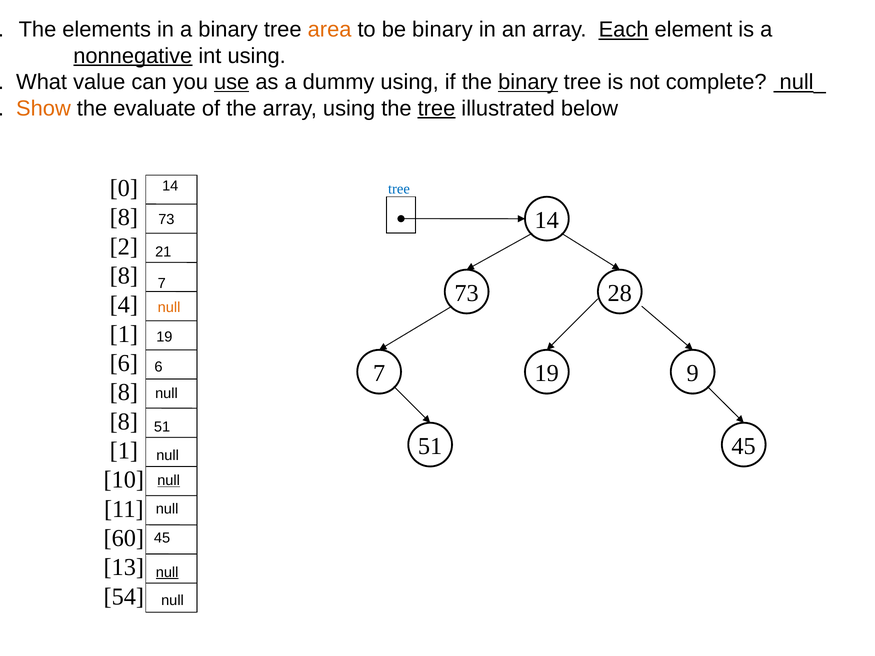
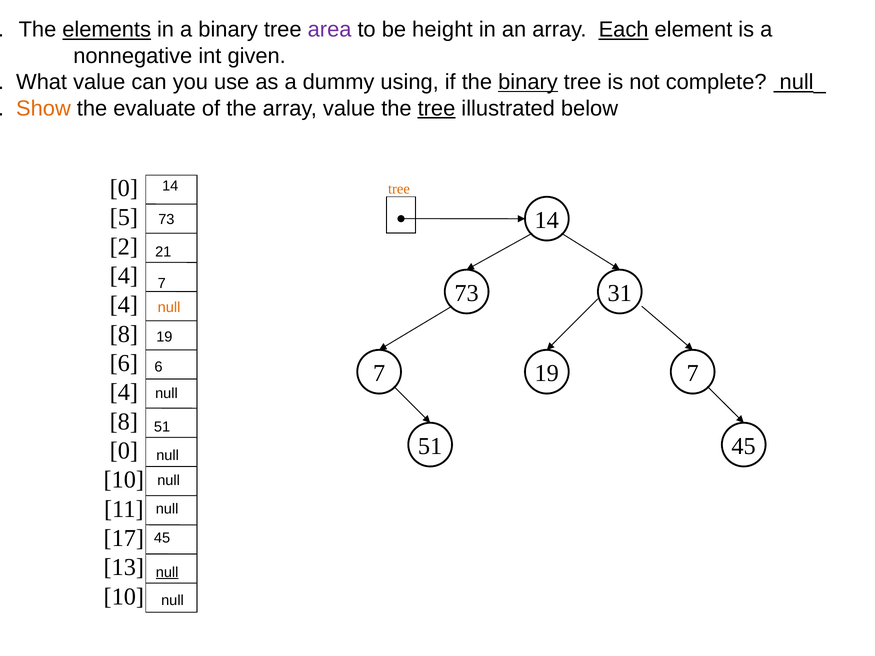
elements underline: none -> present (107, 30)
area colour: orange -> purple (330, 30)
be binary: binary -> height (442, 30)
nonnegative underline: present -> none (133, 56)
int using: using -> given (257, 56)
use underline: present -> none (232, 82)
array using: using -> value (349, 108)
tree colour: blue -> orange (399, 189)
8: 8 -> 5 (124, 217)
8: 8 -> 4 (124, 276)
28: 28 -> 31 (620, 293)
1: 1 -> 8 (124, 334)
19 9: 9 -> 7 (693, 374)
8: 8 -> 4 (124, 393)
1: 1 -> 0 (124, 451)
null underline: present -> none (169, 481)
60: 60 -> 17 (124, 538)
54: 54 -> 10 (124, 597)
